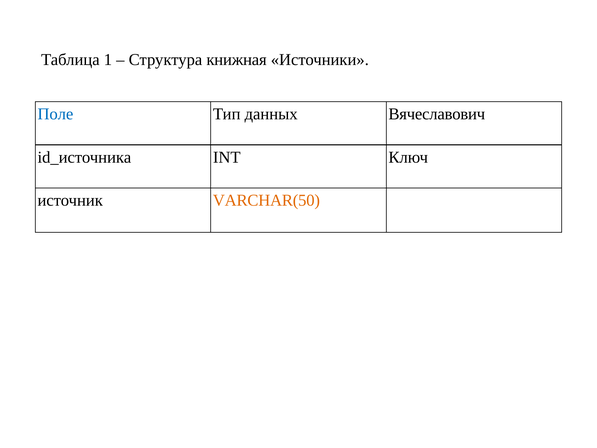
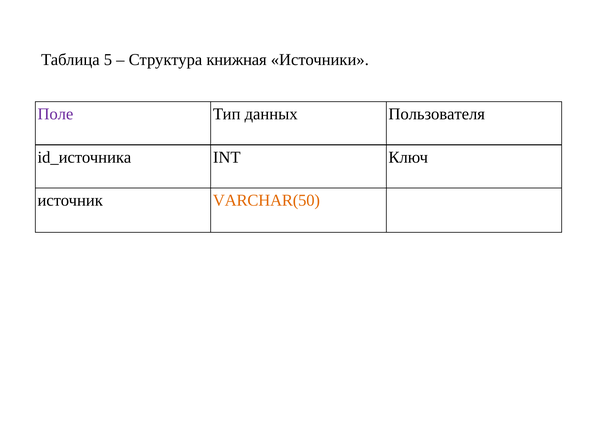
1: 1 -> 5 (108, 60)
Поле colour: blue -> purple (55, 114)
Вячеславович: Вячеславович -> Пользователя (437, 114)
